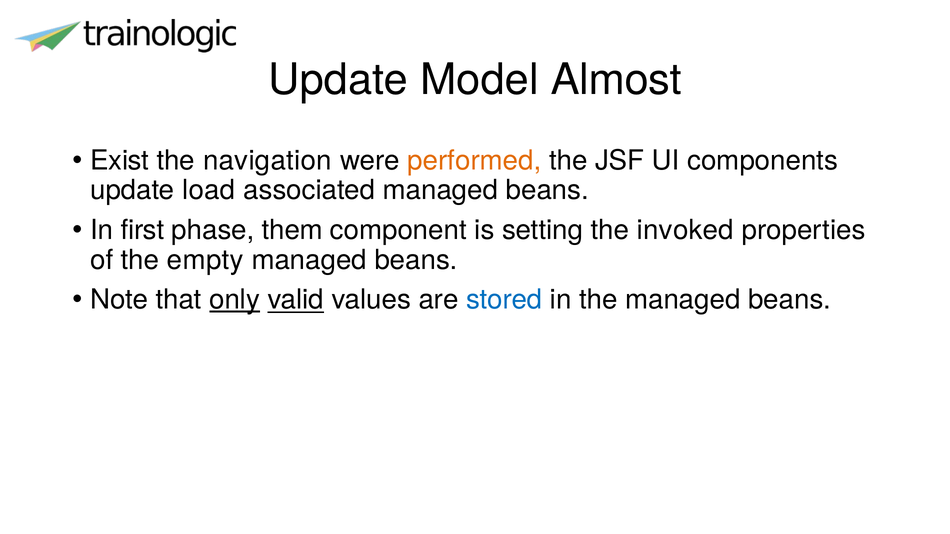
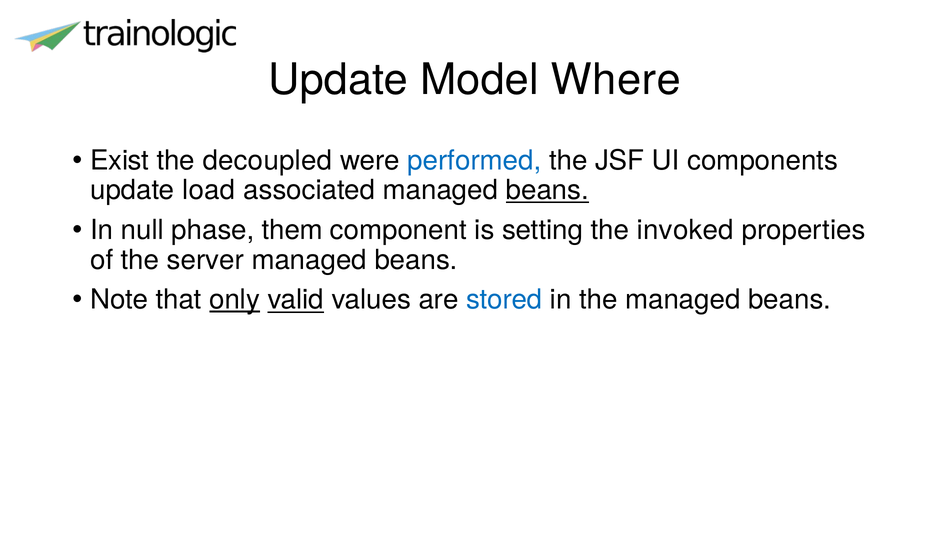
Almost: Almost -> Where (616, 80)
navigation: navigation -> decoupled (267, 161)
performed colour: orange -> blue (474, 161)
beans underline: none -> present (547, 190)
first: first -> null (142, 230)
empty: empty -> server (205, 260)
